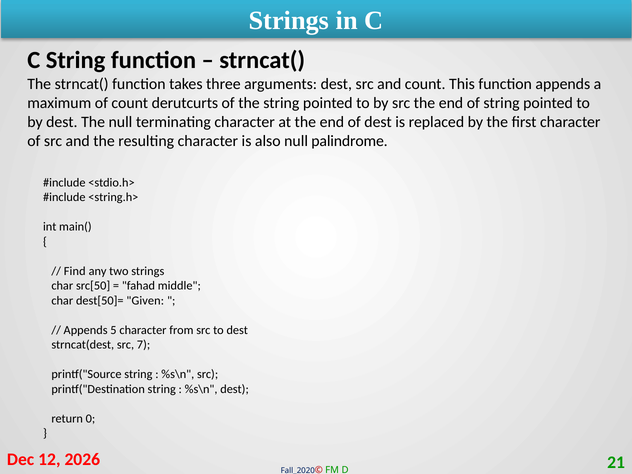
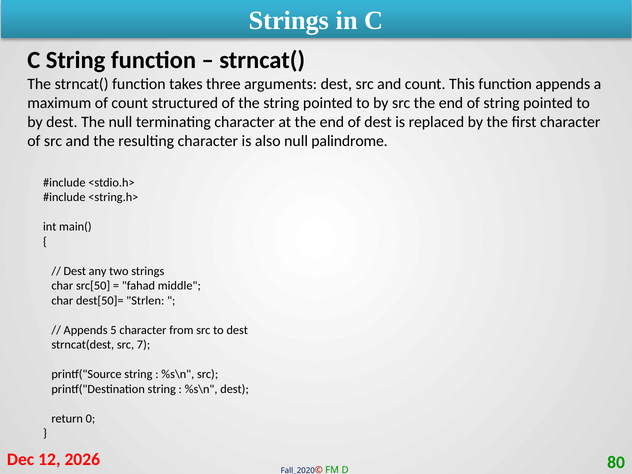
derutcurts: derutcurts -> structured (185, 103)
Find: Find -> Dest (75, 271)
Given: Given -> Strlen (145, 301)
21: 21 -> 80 (616, 462)
